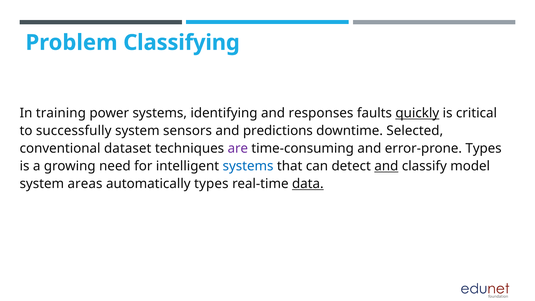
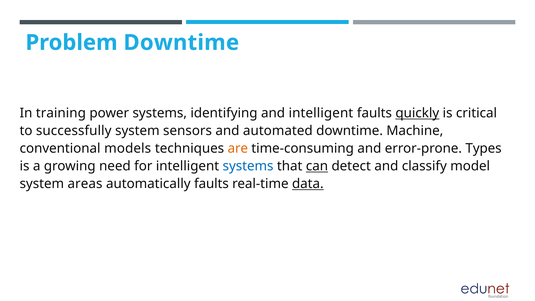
Problem Classifying: Classifying -> Downtime (181, 43)
and responses: responses -> intelligent (321, 113)
predictions: predictions -> automated (278, 131)
Selected: Selected -> Machine (415, 131)
dataset: dataset -> models (128, 148)
are colour: purple -> orange (238, 148)
can underline: none -> present (317, 166)
and underline: present -> none (386, 166)
automatically types: types -> faults (211, 184)
